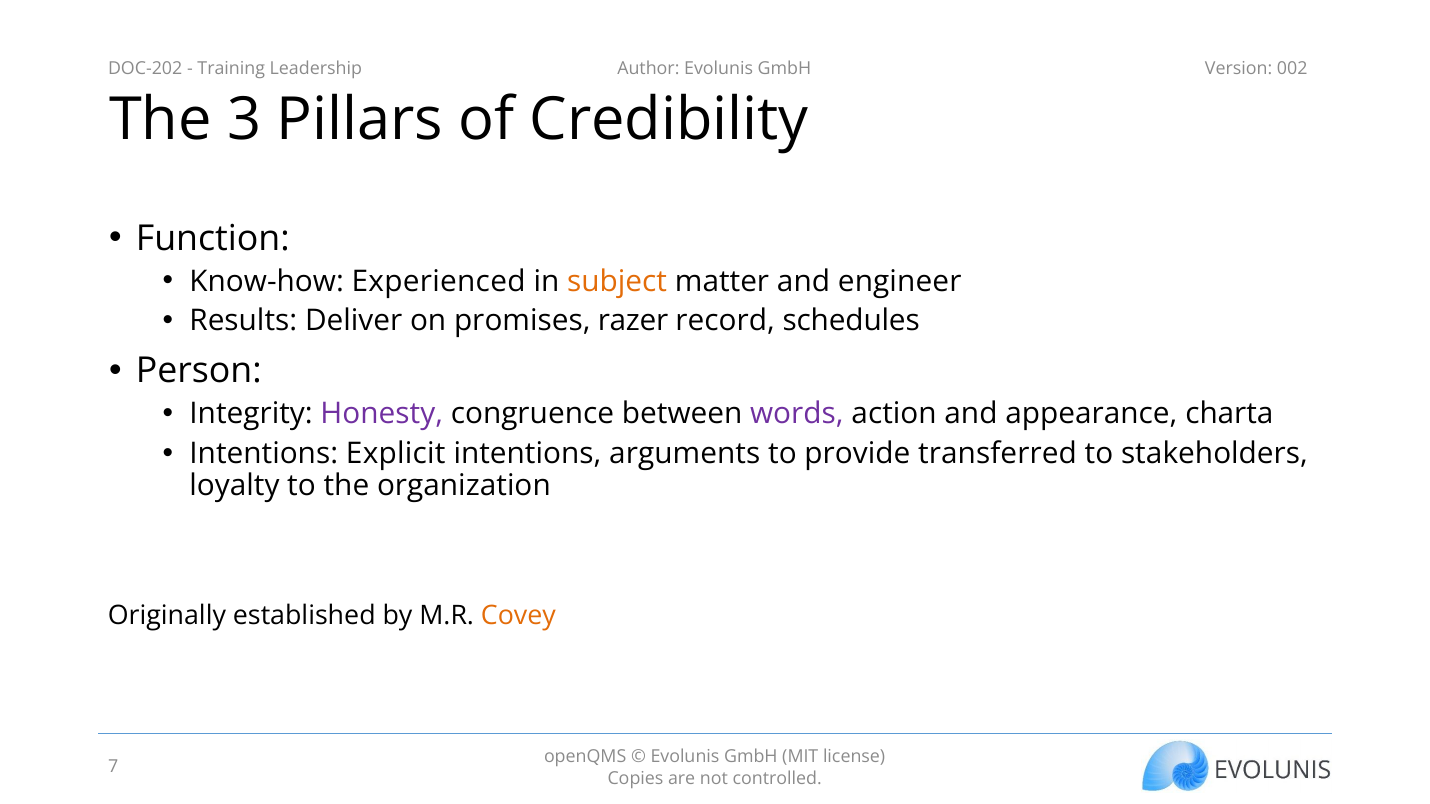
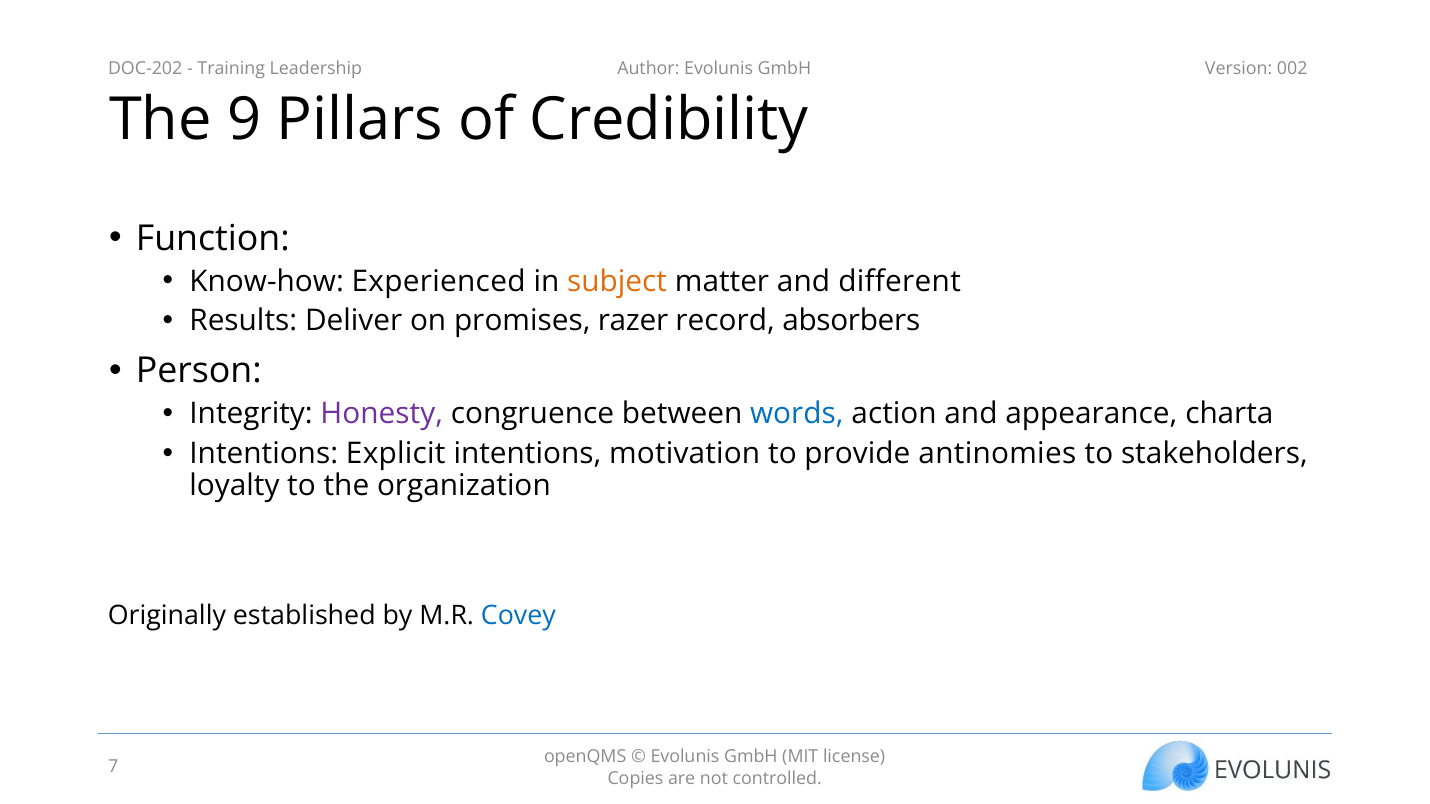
3: 3 -> 9 (244, 120)
engineer: engineer -> different (900, 281)
schedules: schedules -> absorbers (851, 321)
words colour: purple -> blue (797, 414)
arguments: arguments -> motivation (685, 454)
transferred: transferred -> antinomies (997, 454)
Covey colour: orange -> blue (518, 616)
